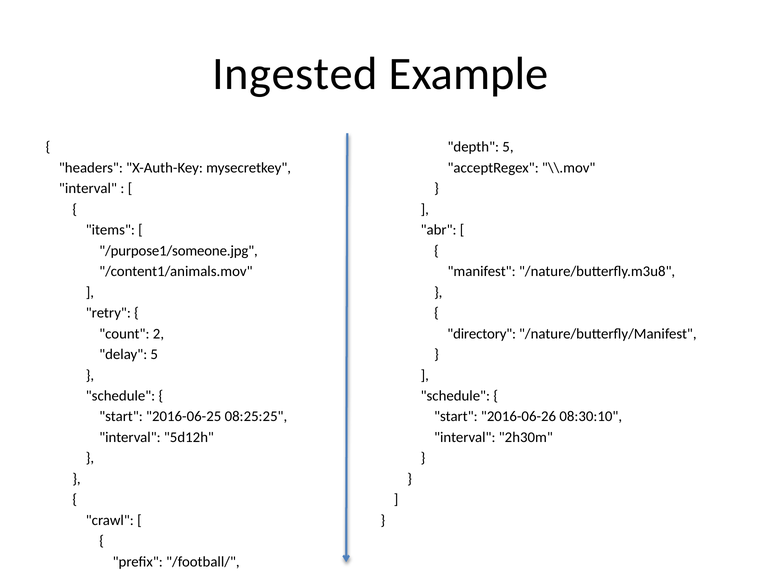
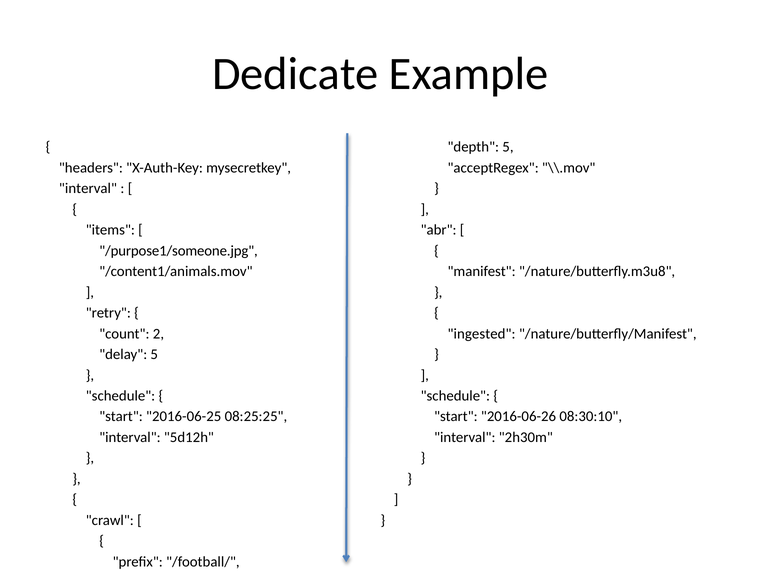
Ingested: Ingested -> Dedicate (295, 74)
directory: directory -> ingested (482, 333)
